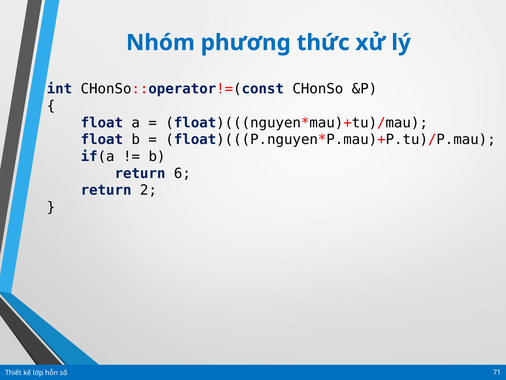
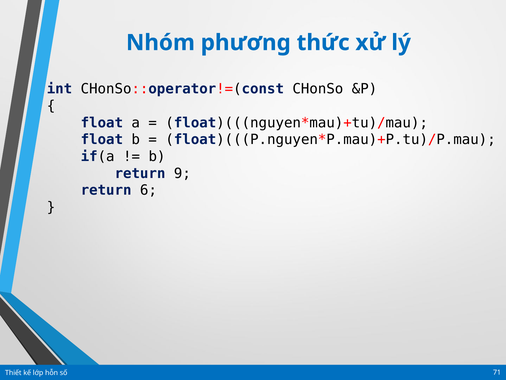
6: 6 -> 9 (182, 173)
2: 2 -> 6 (148, 190)
